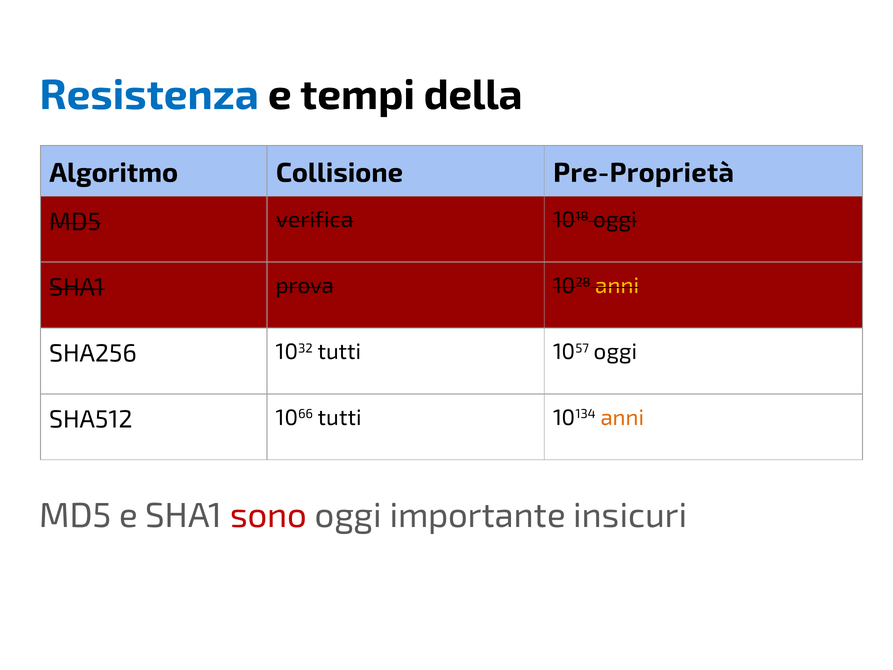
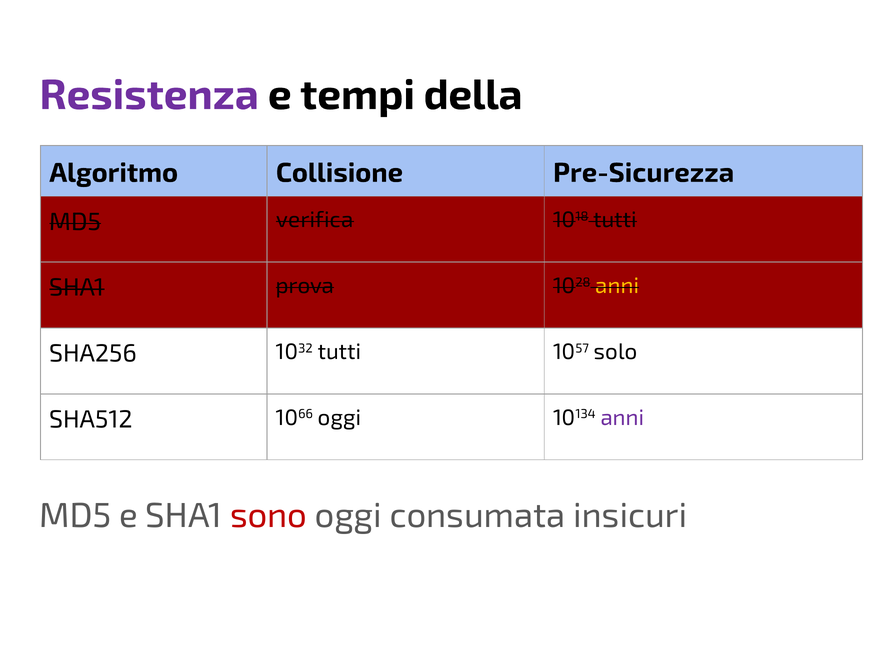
Resistenza colour: blue -> purple (149, 95)
Pre-Proprietà: Pre-Proprietà -> Pre-Sicurezza (644, 173)
1018 oggi: oggi -> tutti (615, 220)
1057 oggi: oggi -> solo (616, 352)
1066 tutti: tutti -> oggi (340, 418)
anni colour: orange -> purple (622, 418)
importante: importante -> consumata (478, 515)
